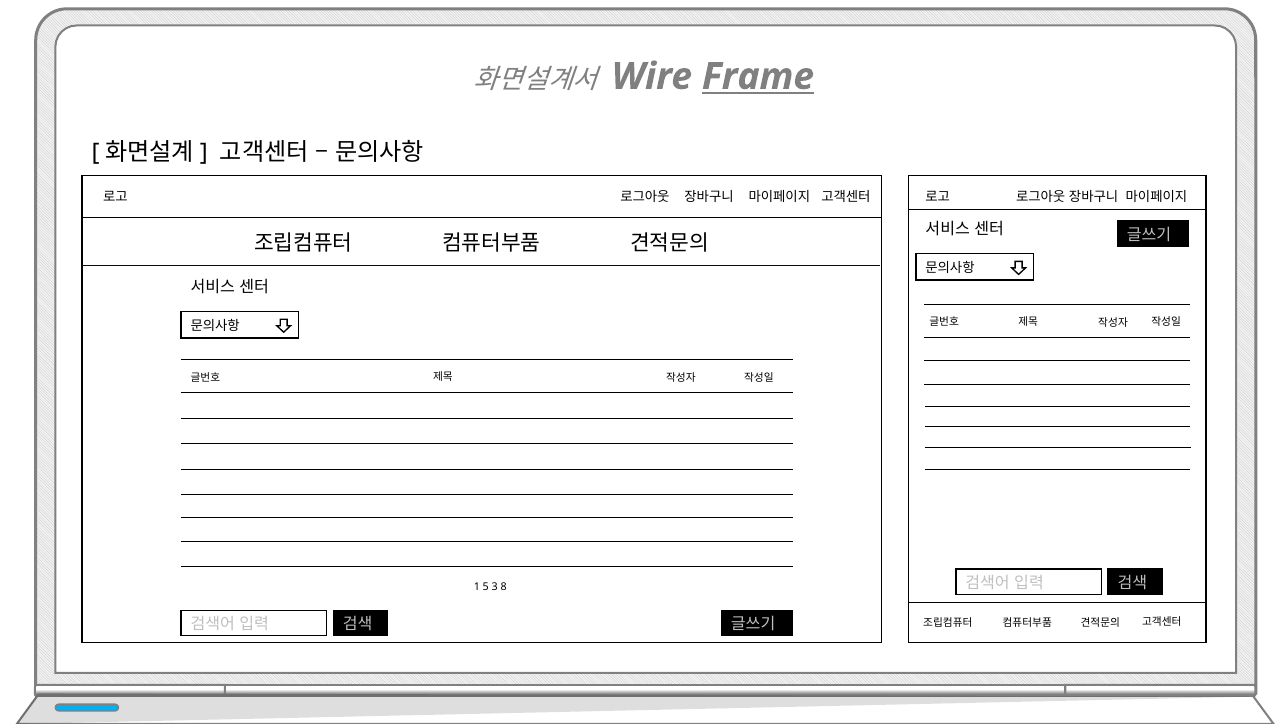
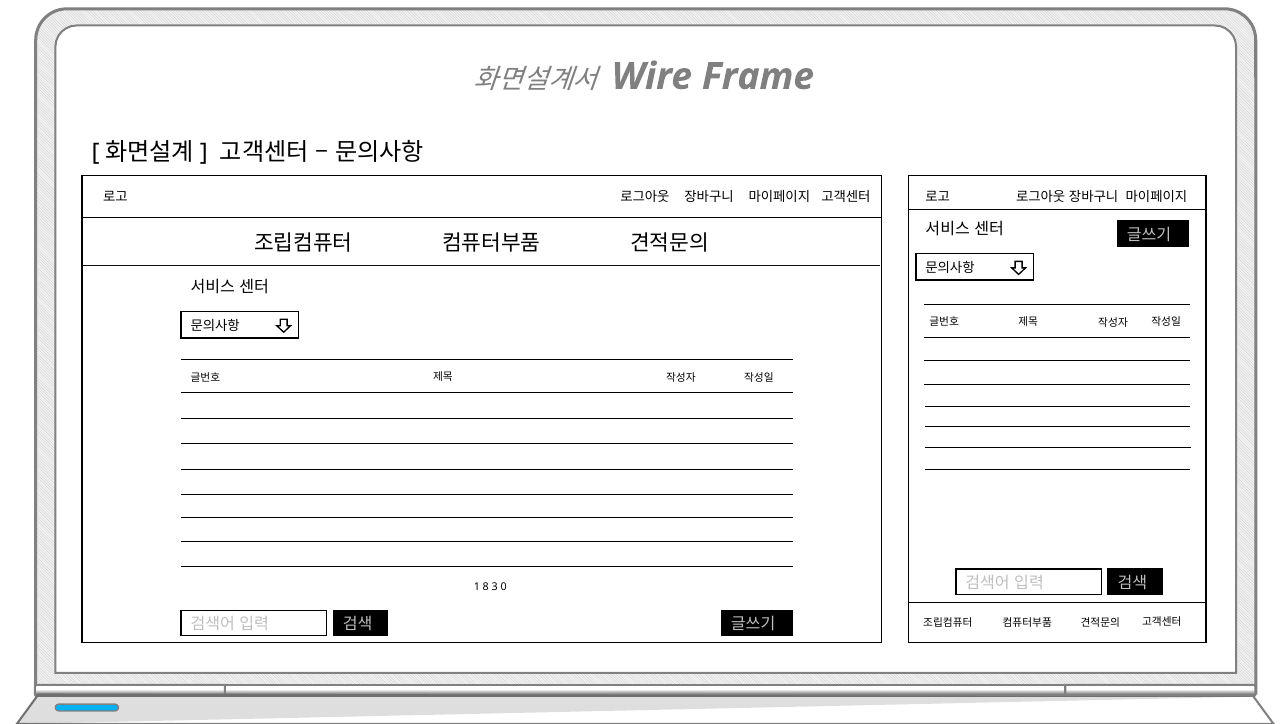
Frame underline: present -> none (758, 77)
5: 5 -> 8 (486, 587)
8: 8 -> 0 (504, 587)
